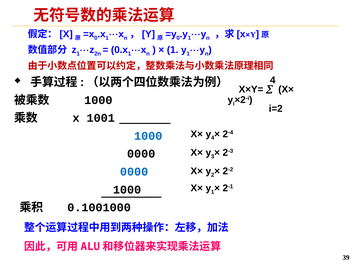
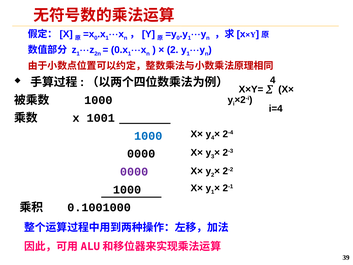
1: 1 -> 2 (173, 50)
i=2: i=2 -> i=4 (276, 109)
0000 colour: blue -> purple (134, 172)
